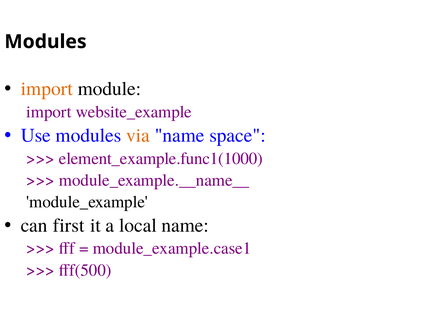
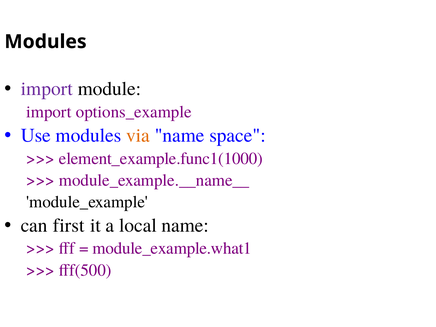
import colour: orange -> purple (47, 89)
website_example: website_example -> options_example (134, 112)
module_example.case1: module_example.case1 -> module_example.what1 (172, 248)
